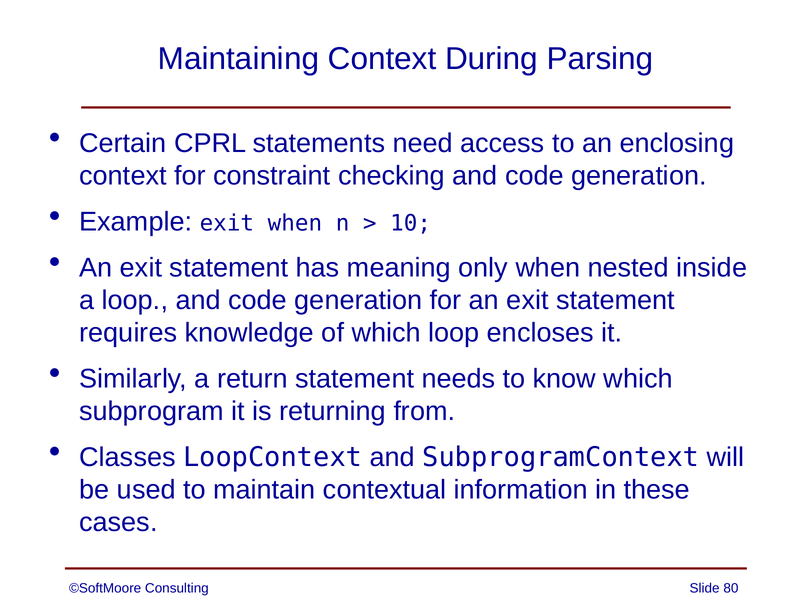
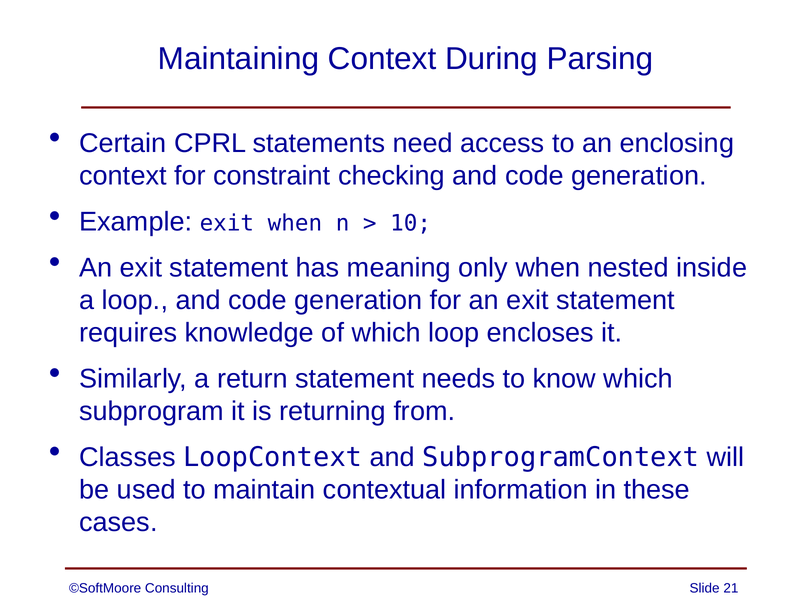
80: 80 -> 21 (731, 588)
